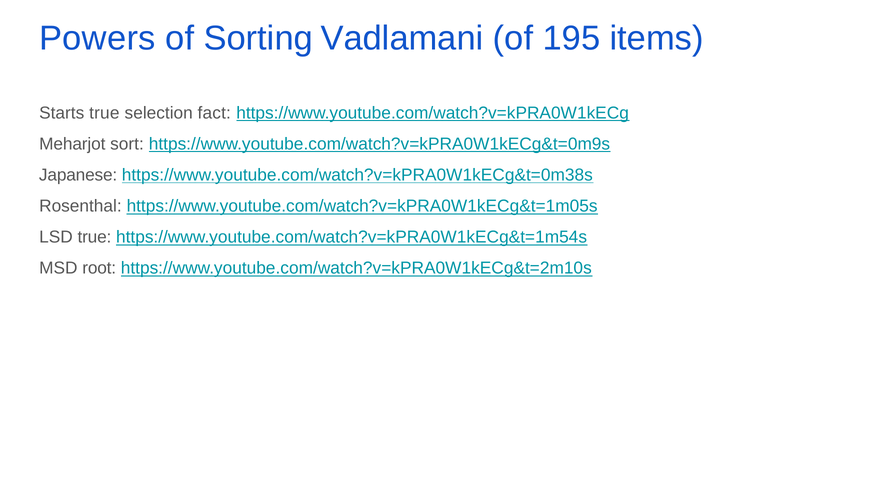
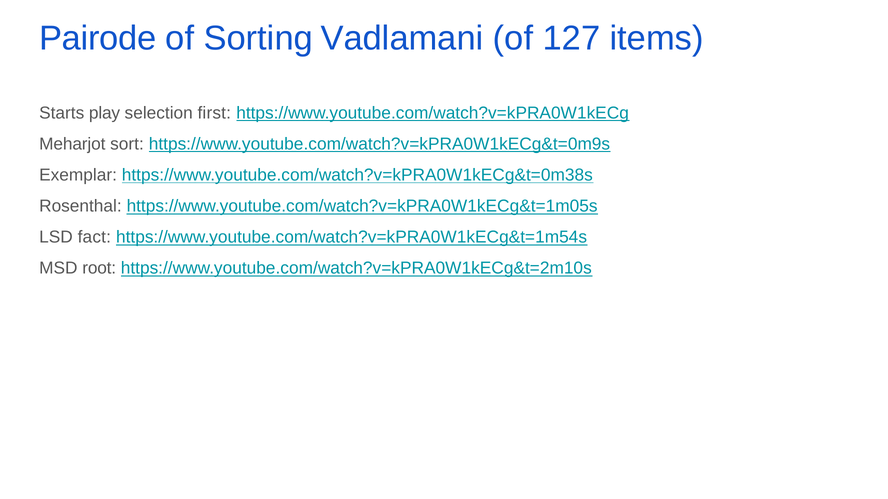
Powers: Powers -> Pairode (98, 38)
195: 195 -> 127 (571, 38)
Starts true: true -> play (105, 113)
fact: fact -> first (214, 113)
Japanese: Japanese -> Exemplar (78, 175)
LSD true: true -> fact (94, 237)
